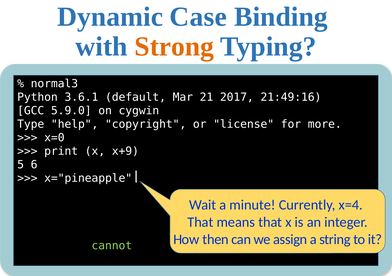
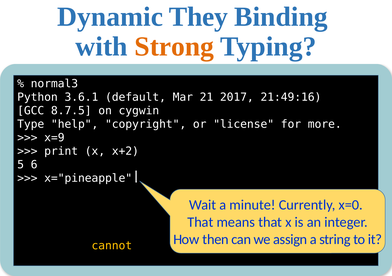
Case: Case -> They (198, 17)
5.9.0: 5.9.0 -> 8.7.5 (71, 111)
x=0: x=0 -> x=9 (54, 138)
x+9: x+9 -> x+2 (125, 151)
x=4: x=4 -> x=0 (351, 205)
cannot colour: light green -> yellow (112, 246)
